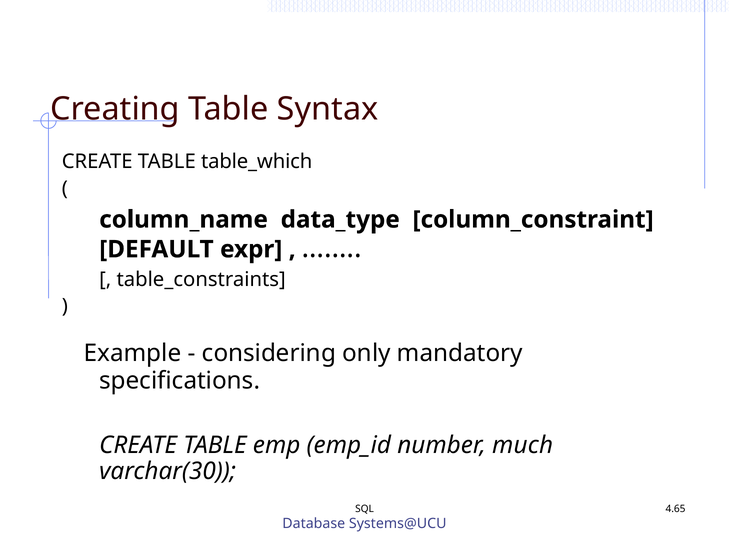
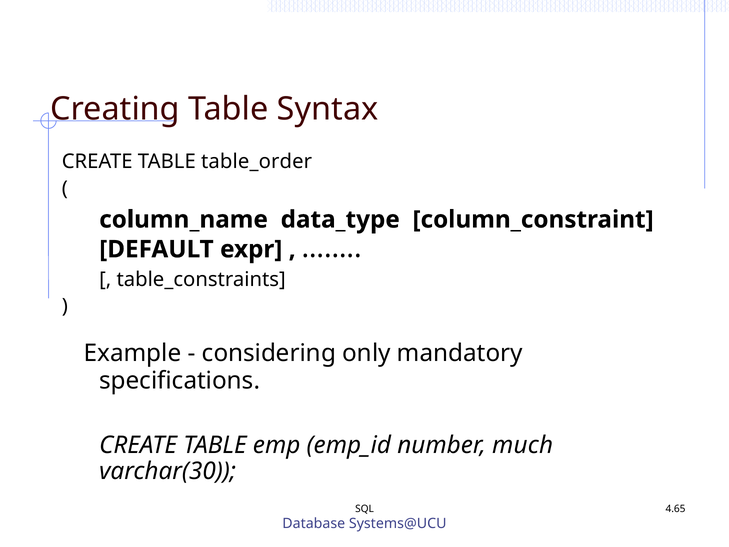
table_which: table_which -> table_order (257, 161)
